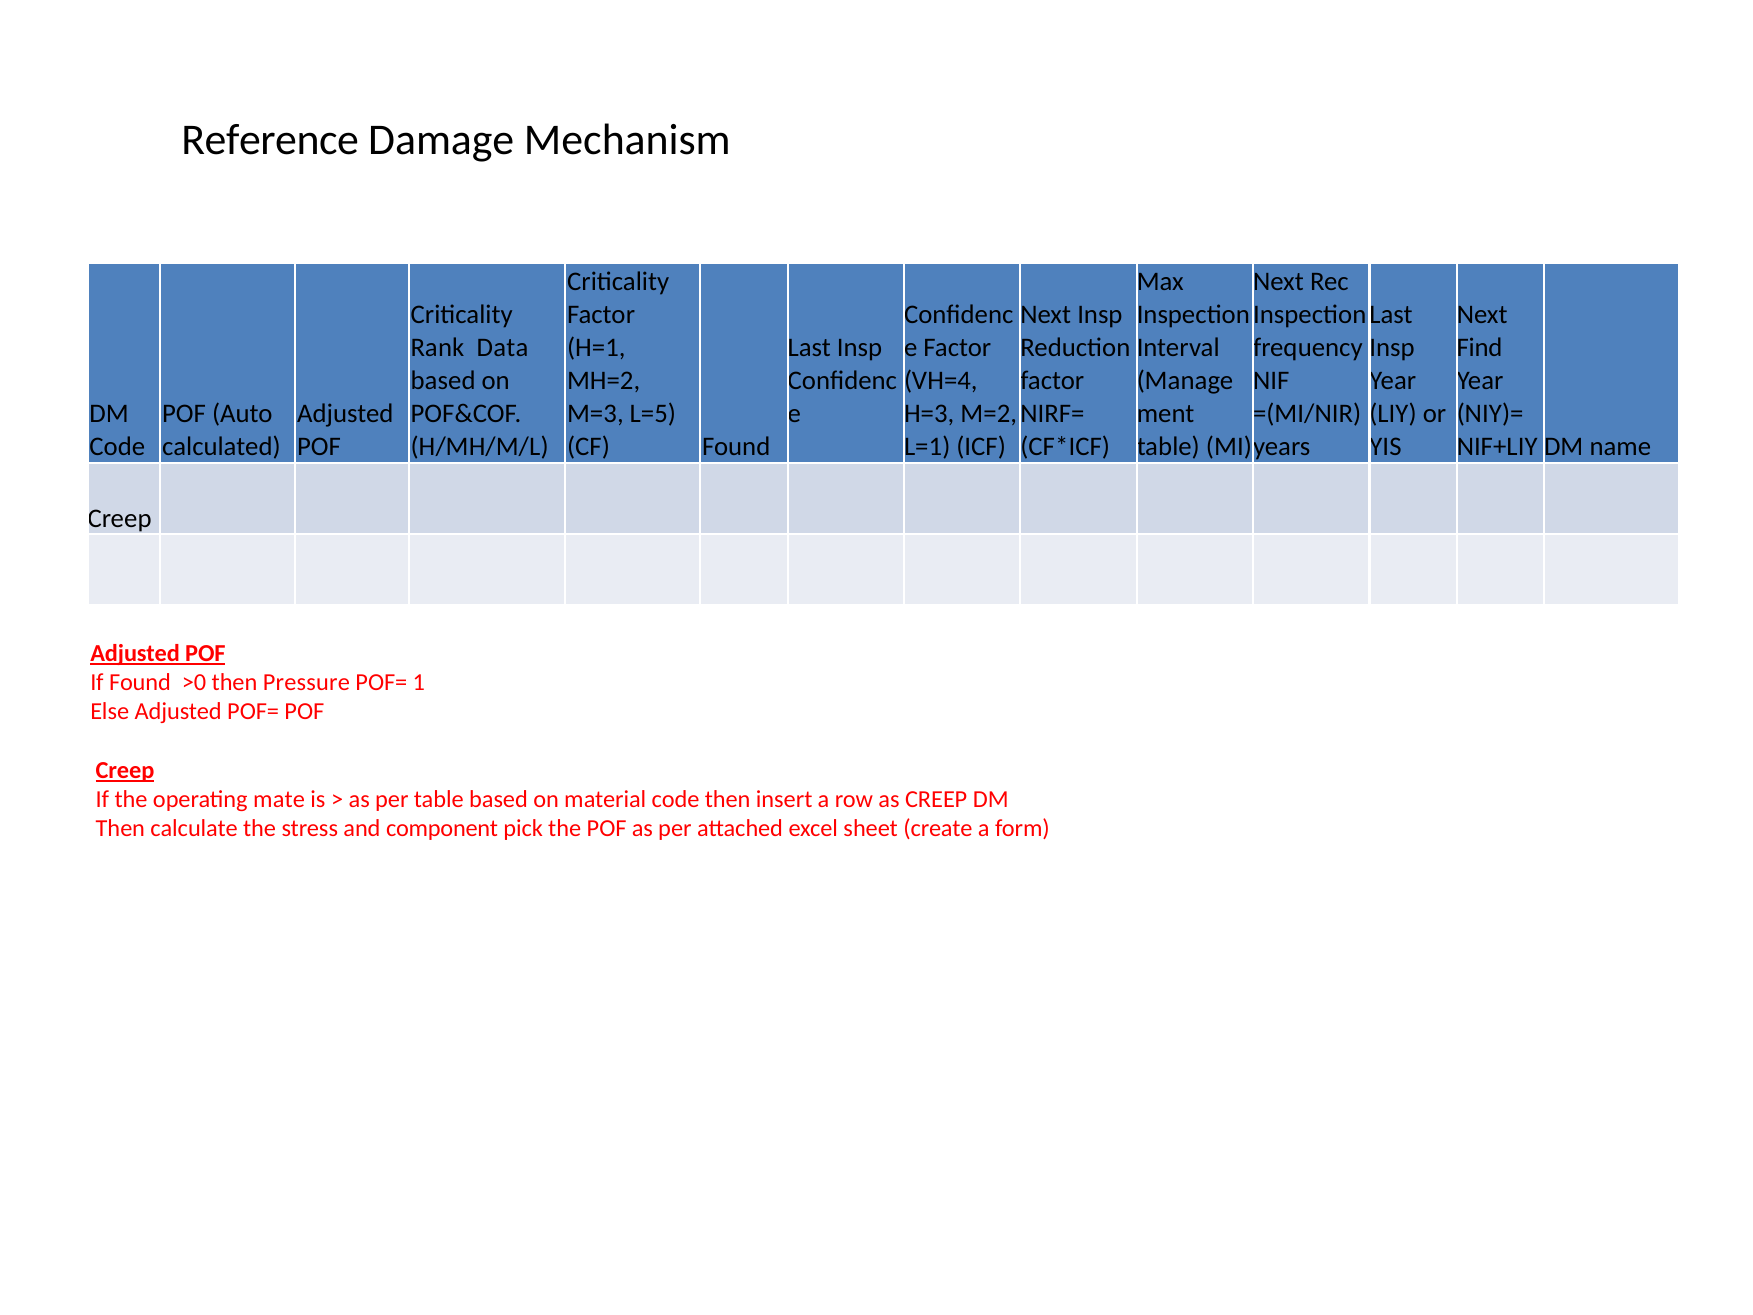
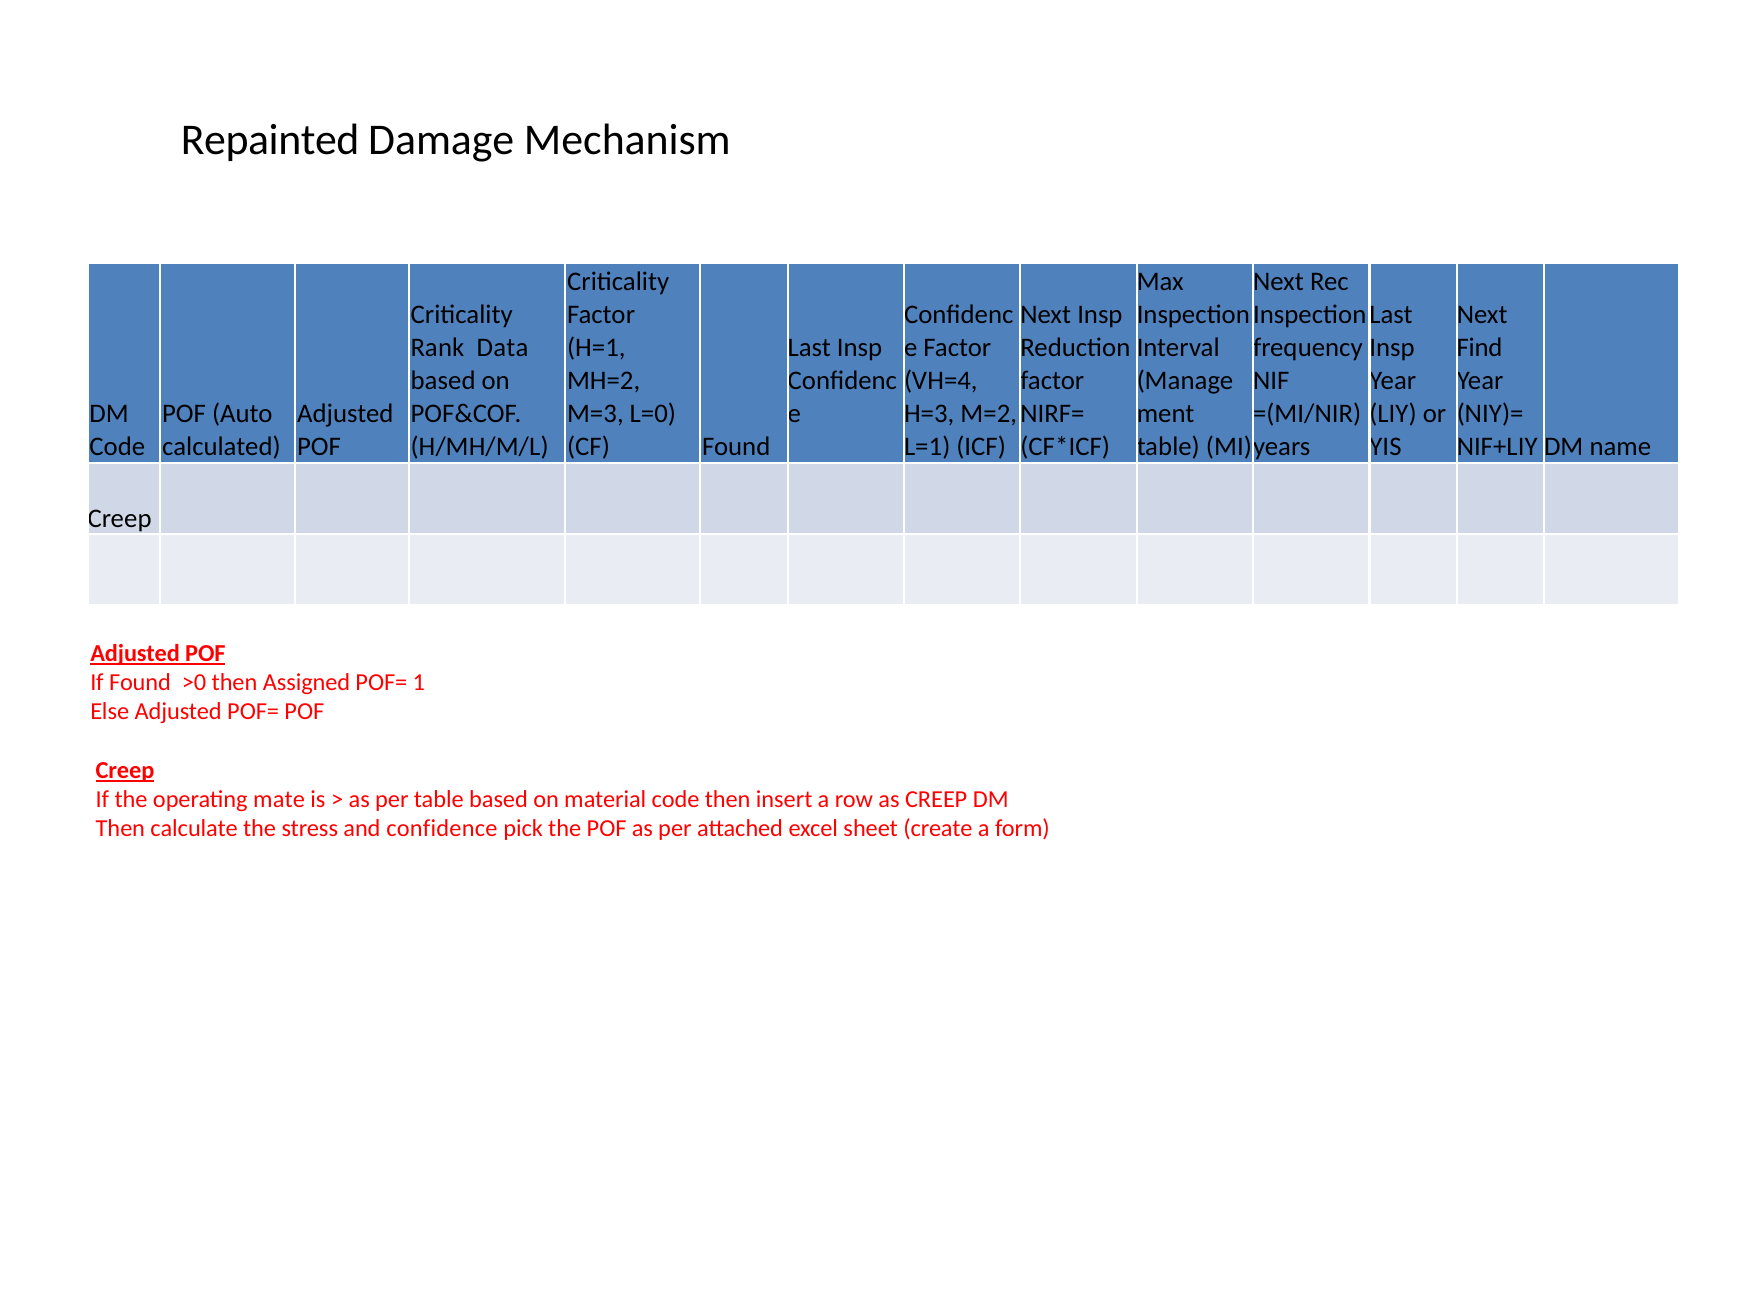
Reference: Reference -> Repainted (270, 140)
L=5: L=5 -> L=0 (653, 414)
Pressure: Pressure -> Assigned (307, 682)
component: component -> confidence (442, 828)
